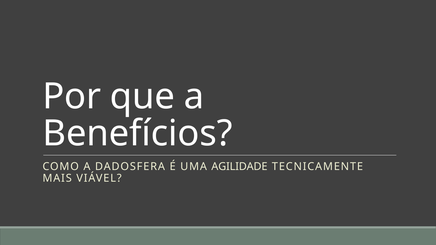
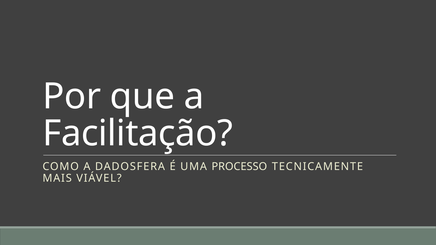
Benefícios: Benefícios -> Facilitação (138, 134)
AGILIDADE: AGILIDADE -> PROCESSO (239, 167)
